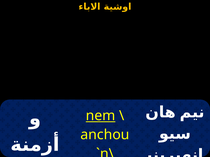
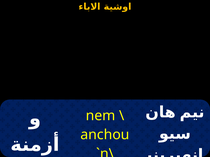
nem underline: present -> none (101, 116)
